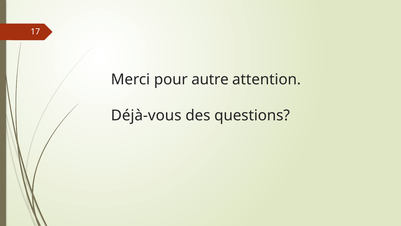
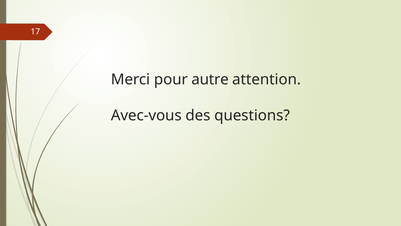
Déjà-vous: Déjà-vous -> Avec-vous (146, 115)
